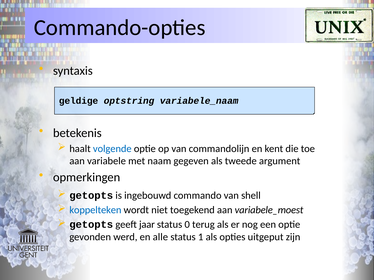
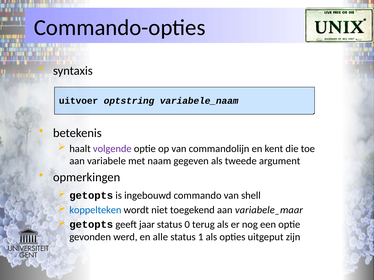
geldige: geldige -> uitvoer (79, 101)
volgende colour: blue -> purple (112, 149)
variabele_moest: variabele_moest -> variabele_maar (269, 210)
